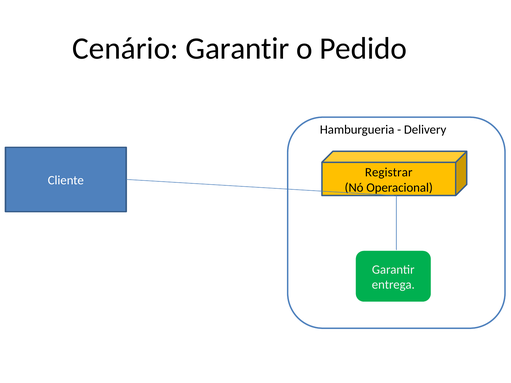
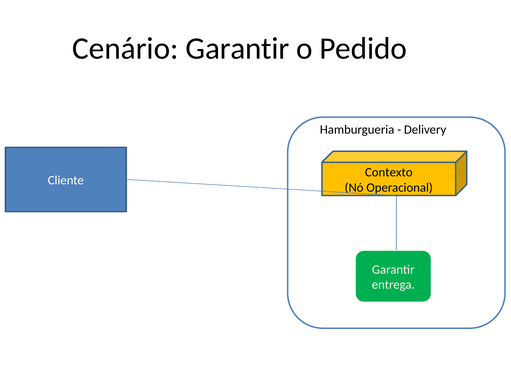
Registrar: Registrar -> Contexto (389, 172)
